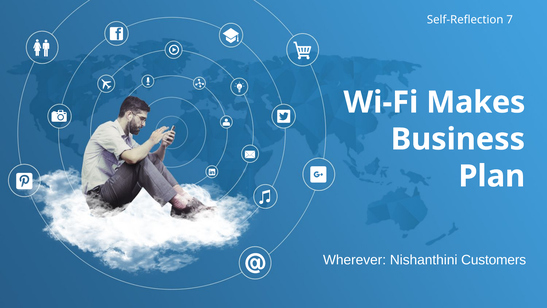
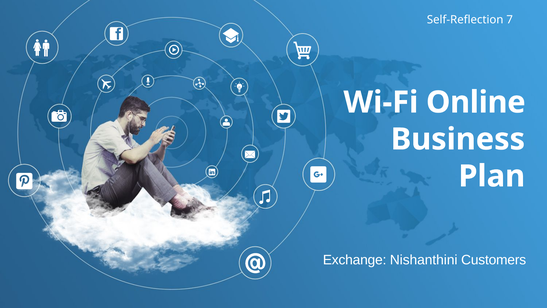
Makes: Makes -> Online (476, 102)
Wherever: Wherever -> Exchange (355, 260)
